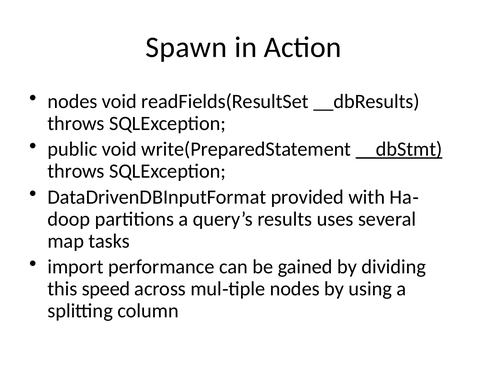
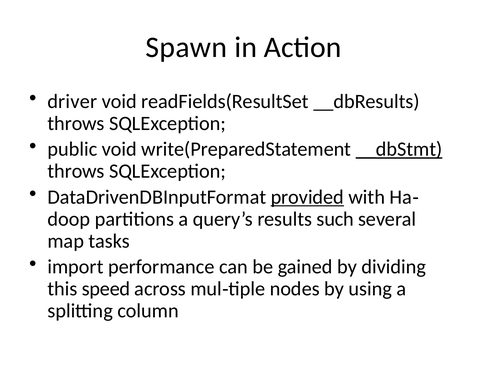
nodes: nodes -> driver (72, 101)
provided underline: none -> present (307, 197)
uses: uses -> such (335, 219)
